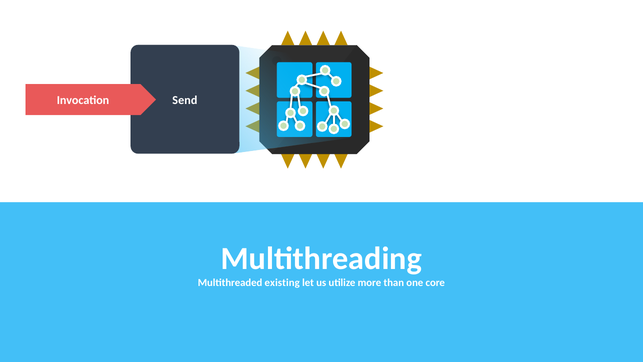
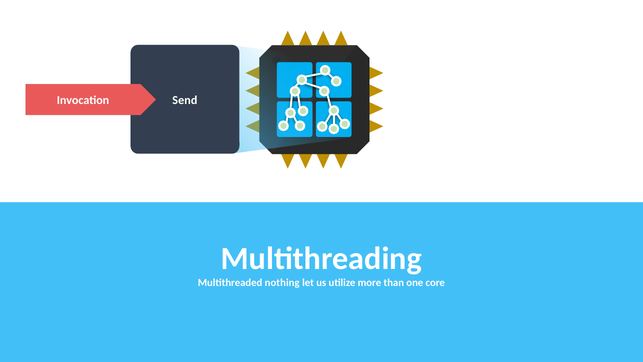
existing: existing -> nothing (282, 283)
